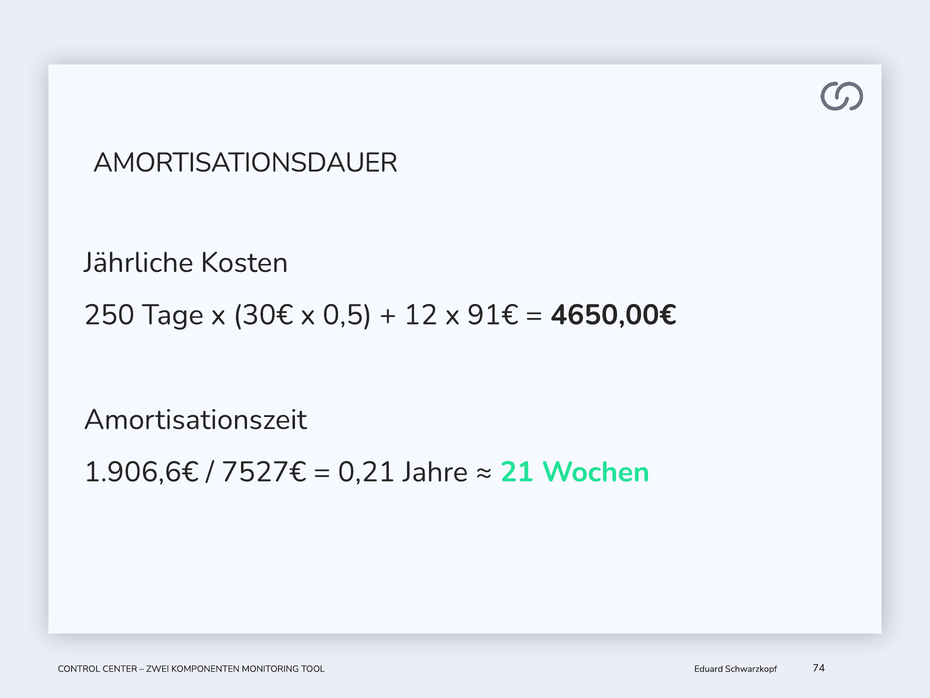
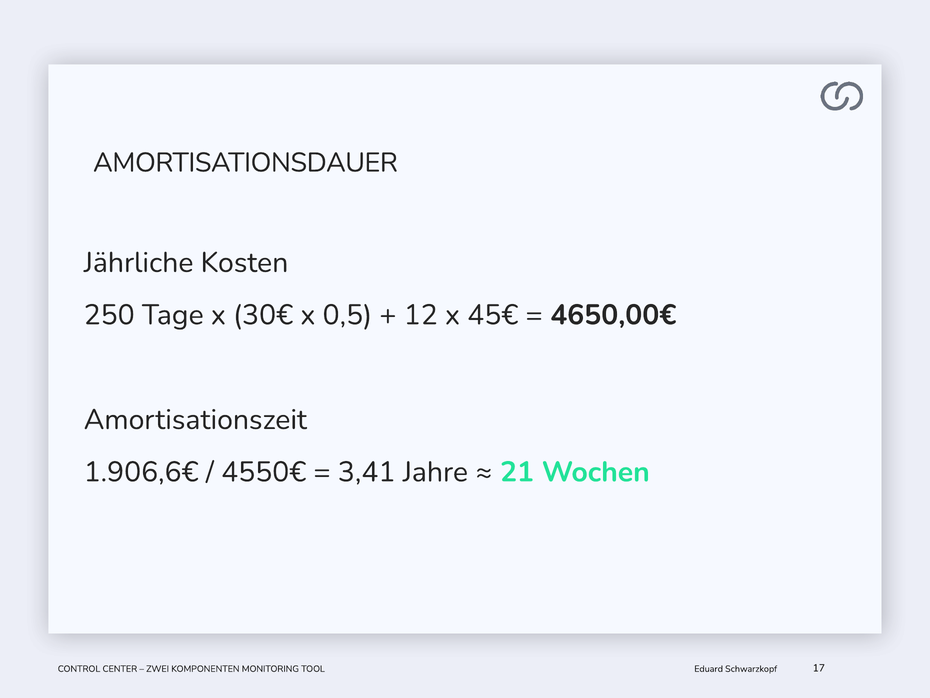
91€: 91€ -> 45€ (493, 315)
7527€: 7527€ -> 4550€ (264, 472)
0,21: 0,21 -> 3,41 (367, 472)
74: 74 -> 17 (819, 668)
